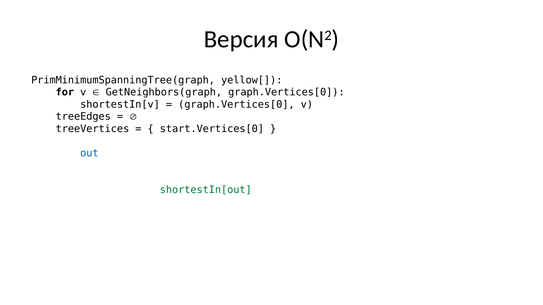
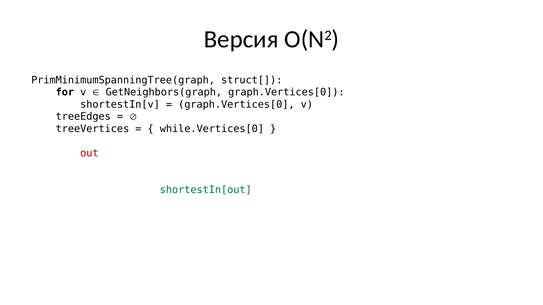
yellow[: yellow[ -> struct[ (252, 80)
start.Vertices[0: start.Vertices[0 -> while.Vertices[0 (212, 129)
out colour: blue -> red (89, 153)
